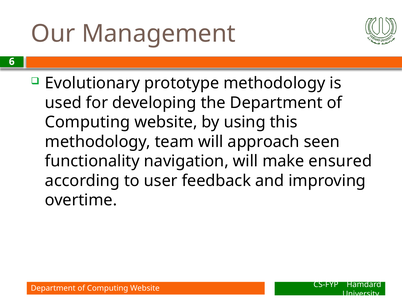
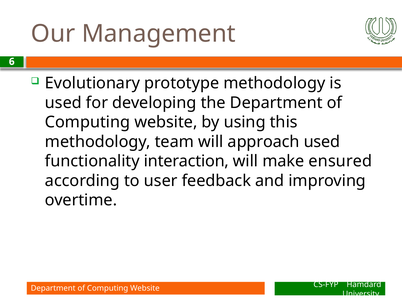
approach seen: seen -> used (322, 141)
navigation: navigation -> interaction (186, 161)
